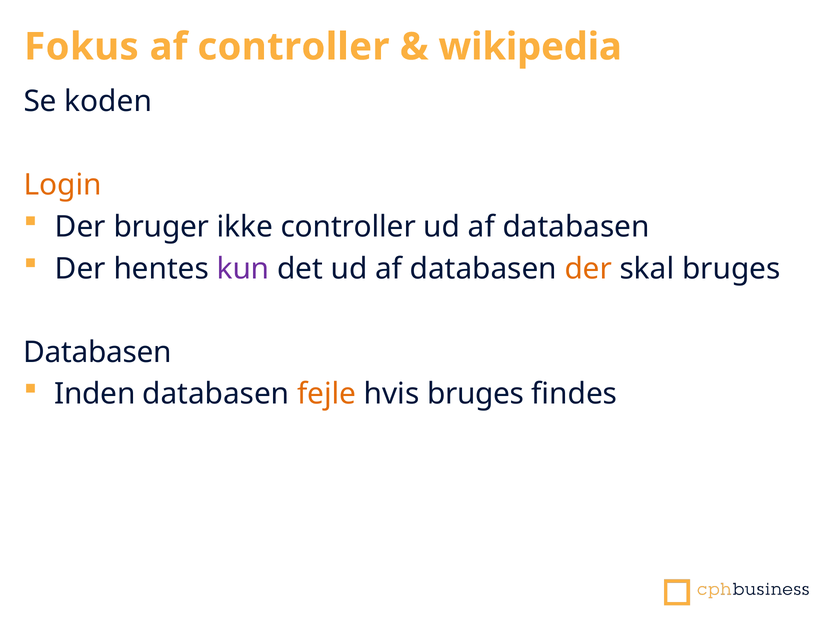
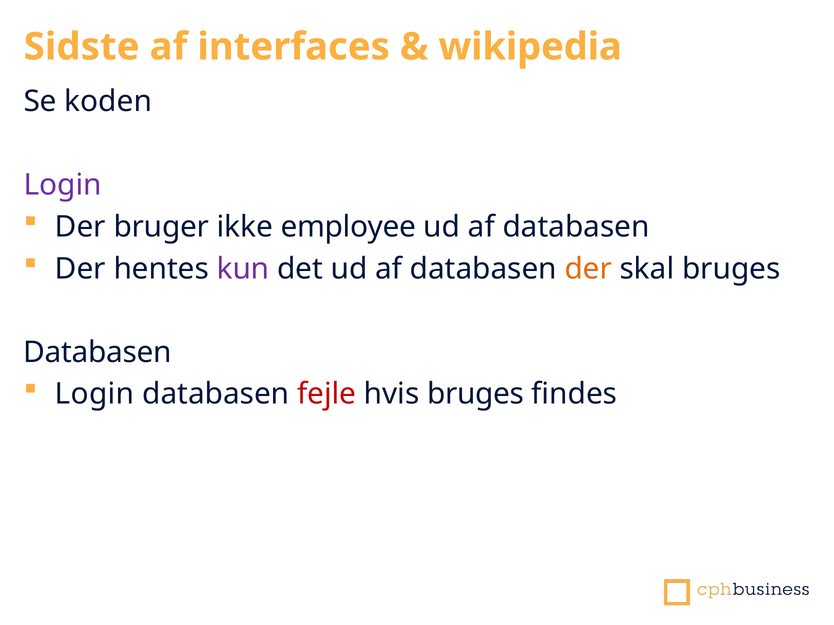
Fokus: Fokus -> Sidste (82, 47)
af controller: controller -> interfaces (294, 47)
Login colour: orange -> purple (63, 185)
ikke controller: controller -> employee (348, 227)
Inden: Inden -> Login (95, 394)
fejle colour: orange -> red (327, 394)
